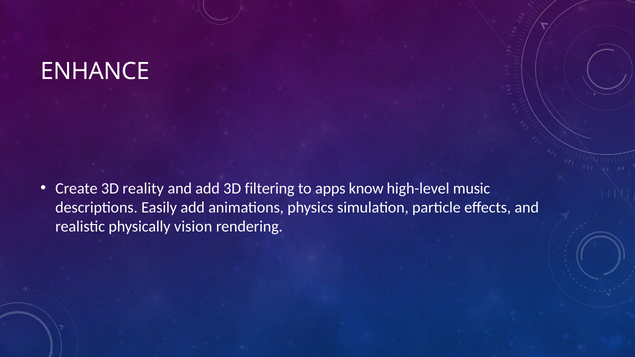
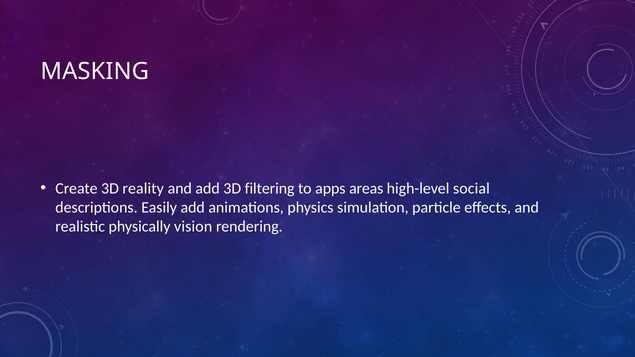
ENHANCE: ENHANCE -> MASKING (95, 71)
know: know -> areas (366, 189)
music: music -> social (471, 189)
